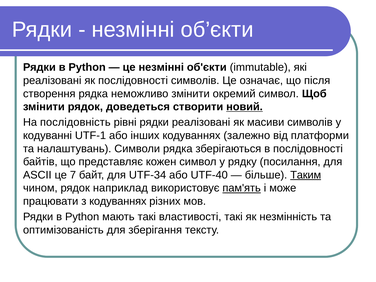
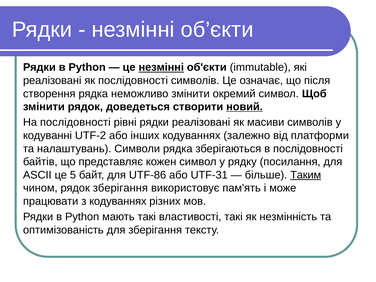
незмінні underline: none -> present (161, 67)
На послідовність: послідовність -> послідовності (75, 122)
UTF-1: UTF-1 -> UTF-2 (91, 135)
7: 7 -> 5 (73, 175)
UTF-34: UTF-34 -> UTF-86 (148, 175)
UTF-40: UTF-40 -> UTF-31 (209, 175)
рядок наприклад: наприклад -> зберігання (120, 188)
пам'ять underline: present -> none (242, 188)
